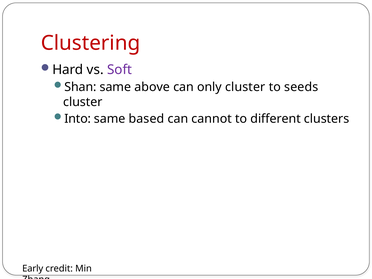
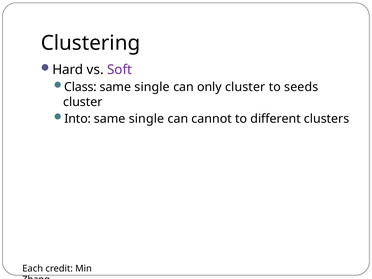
Clustering colour: red -> black (91, 43)
Shan: Shan -> Class (80, 87)
above: above -> single (152, 87)
based: based -> single (146, 119)
Early: Early -> Each (33, 268)
